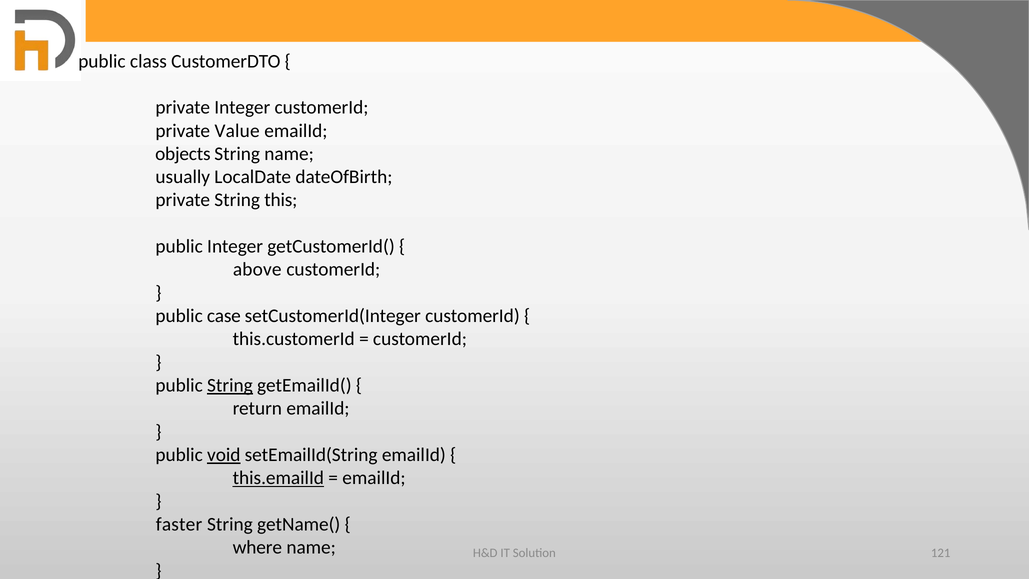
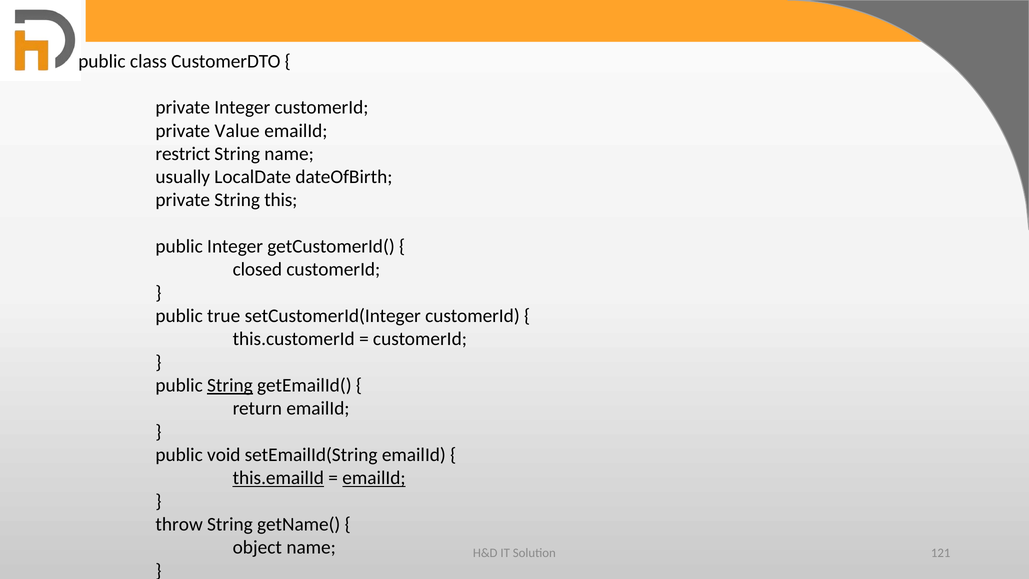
objects: objects -> restrict (183, 154)
above: above -> closed (257, 270)
case: case -> true (224, 316)
void underline: present -> none (224, 455)
emailId underline: none -> present (374, 478)
faster: faster -> throw (179, 524)
where: where -> object (257, 547)
